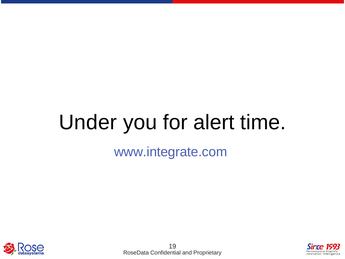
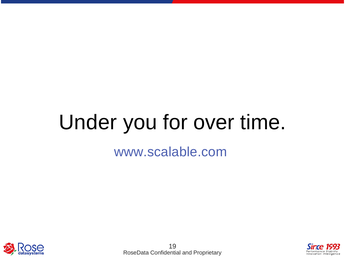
alert: alert -> over (214, 122)
www.integrate.com: www.integrate.com -> www.scalable.com (171, 152)
